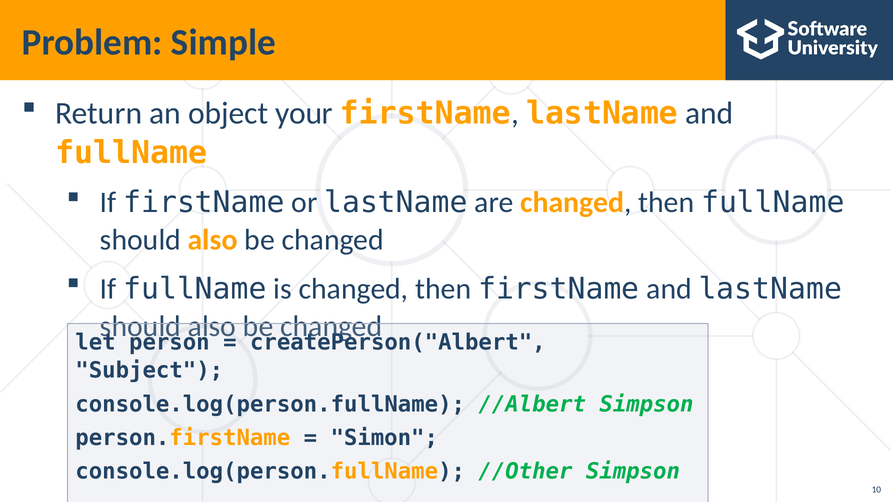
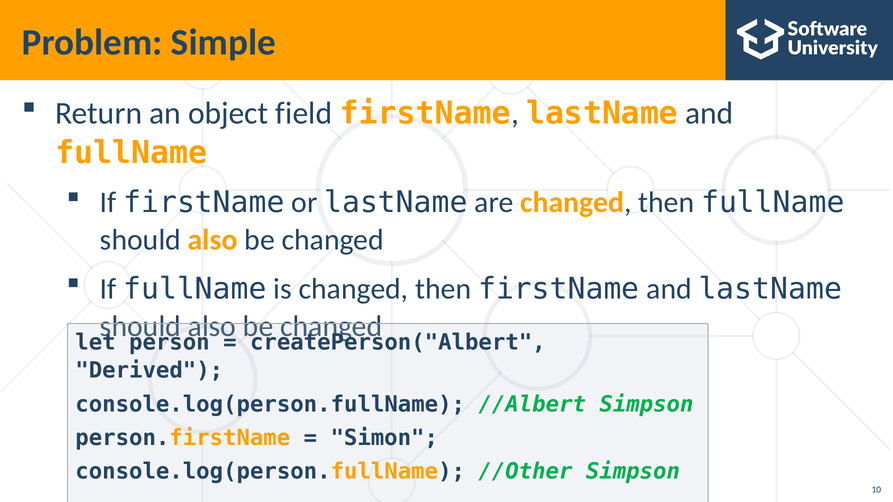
your: your -> field (304, 113)
Subject: Subject -> Derived (149, 371)
